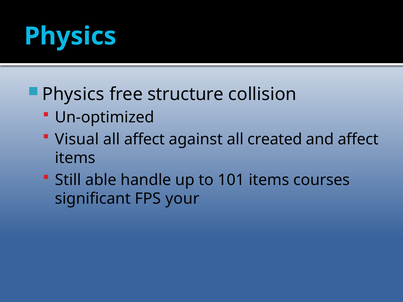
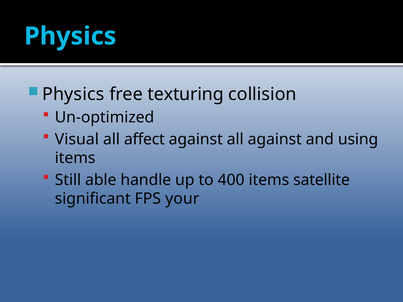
structure: structure -> texturing (186, 94)
all created: created -> against (275, 139)
and affect: affect -> using (358, 139)
101: 101 -> 400 (231, 180)
courses: courses -> satellite (322, 180)
